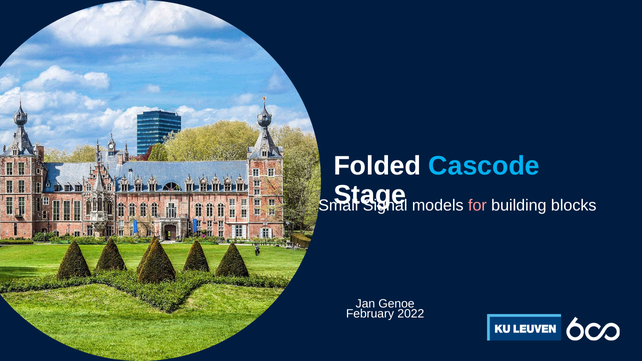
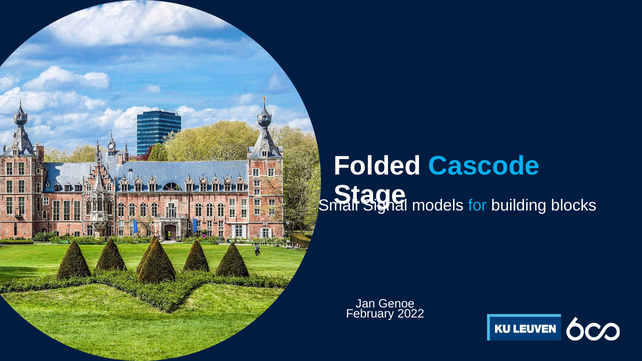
for colour: pink -> light blue (477, 206)
